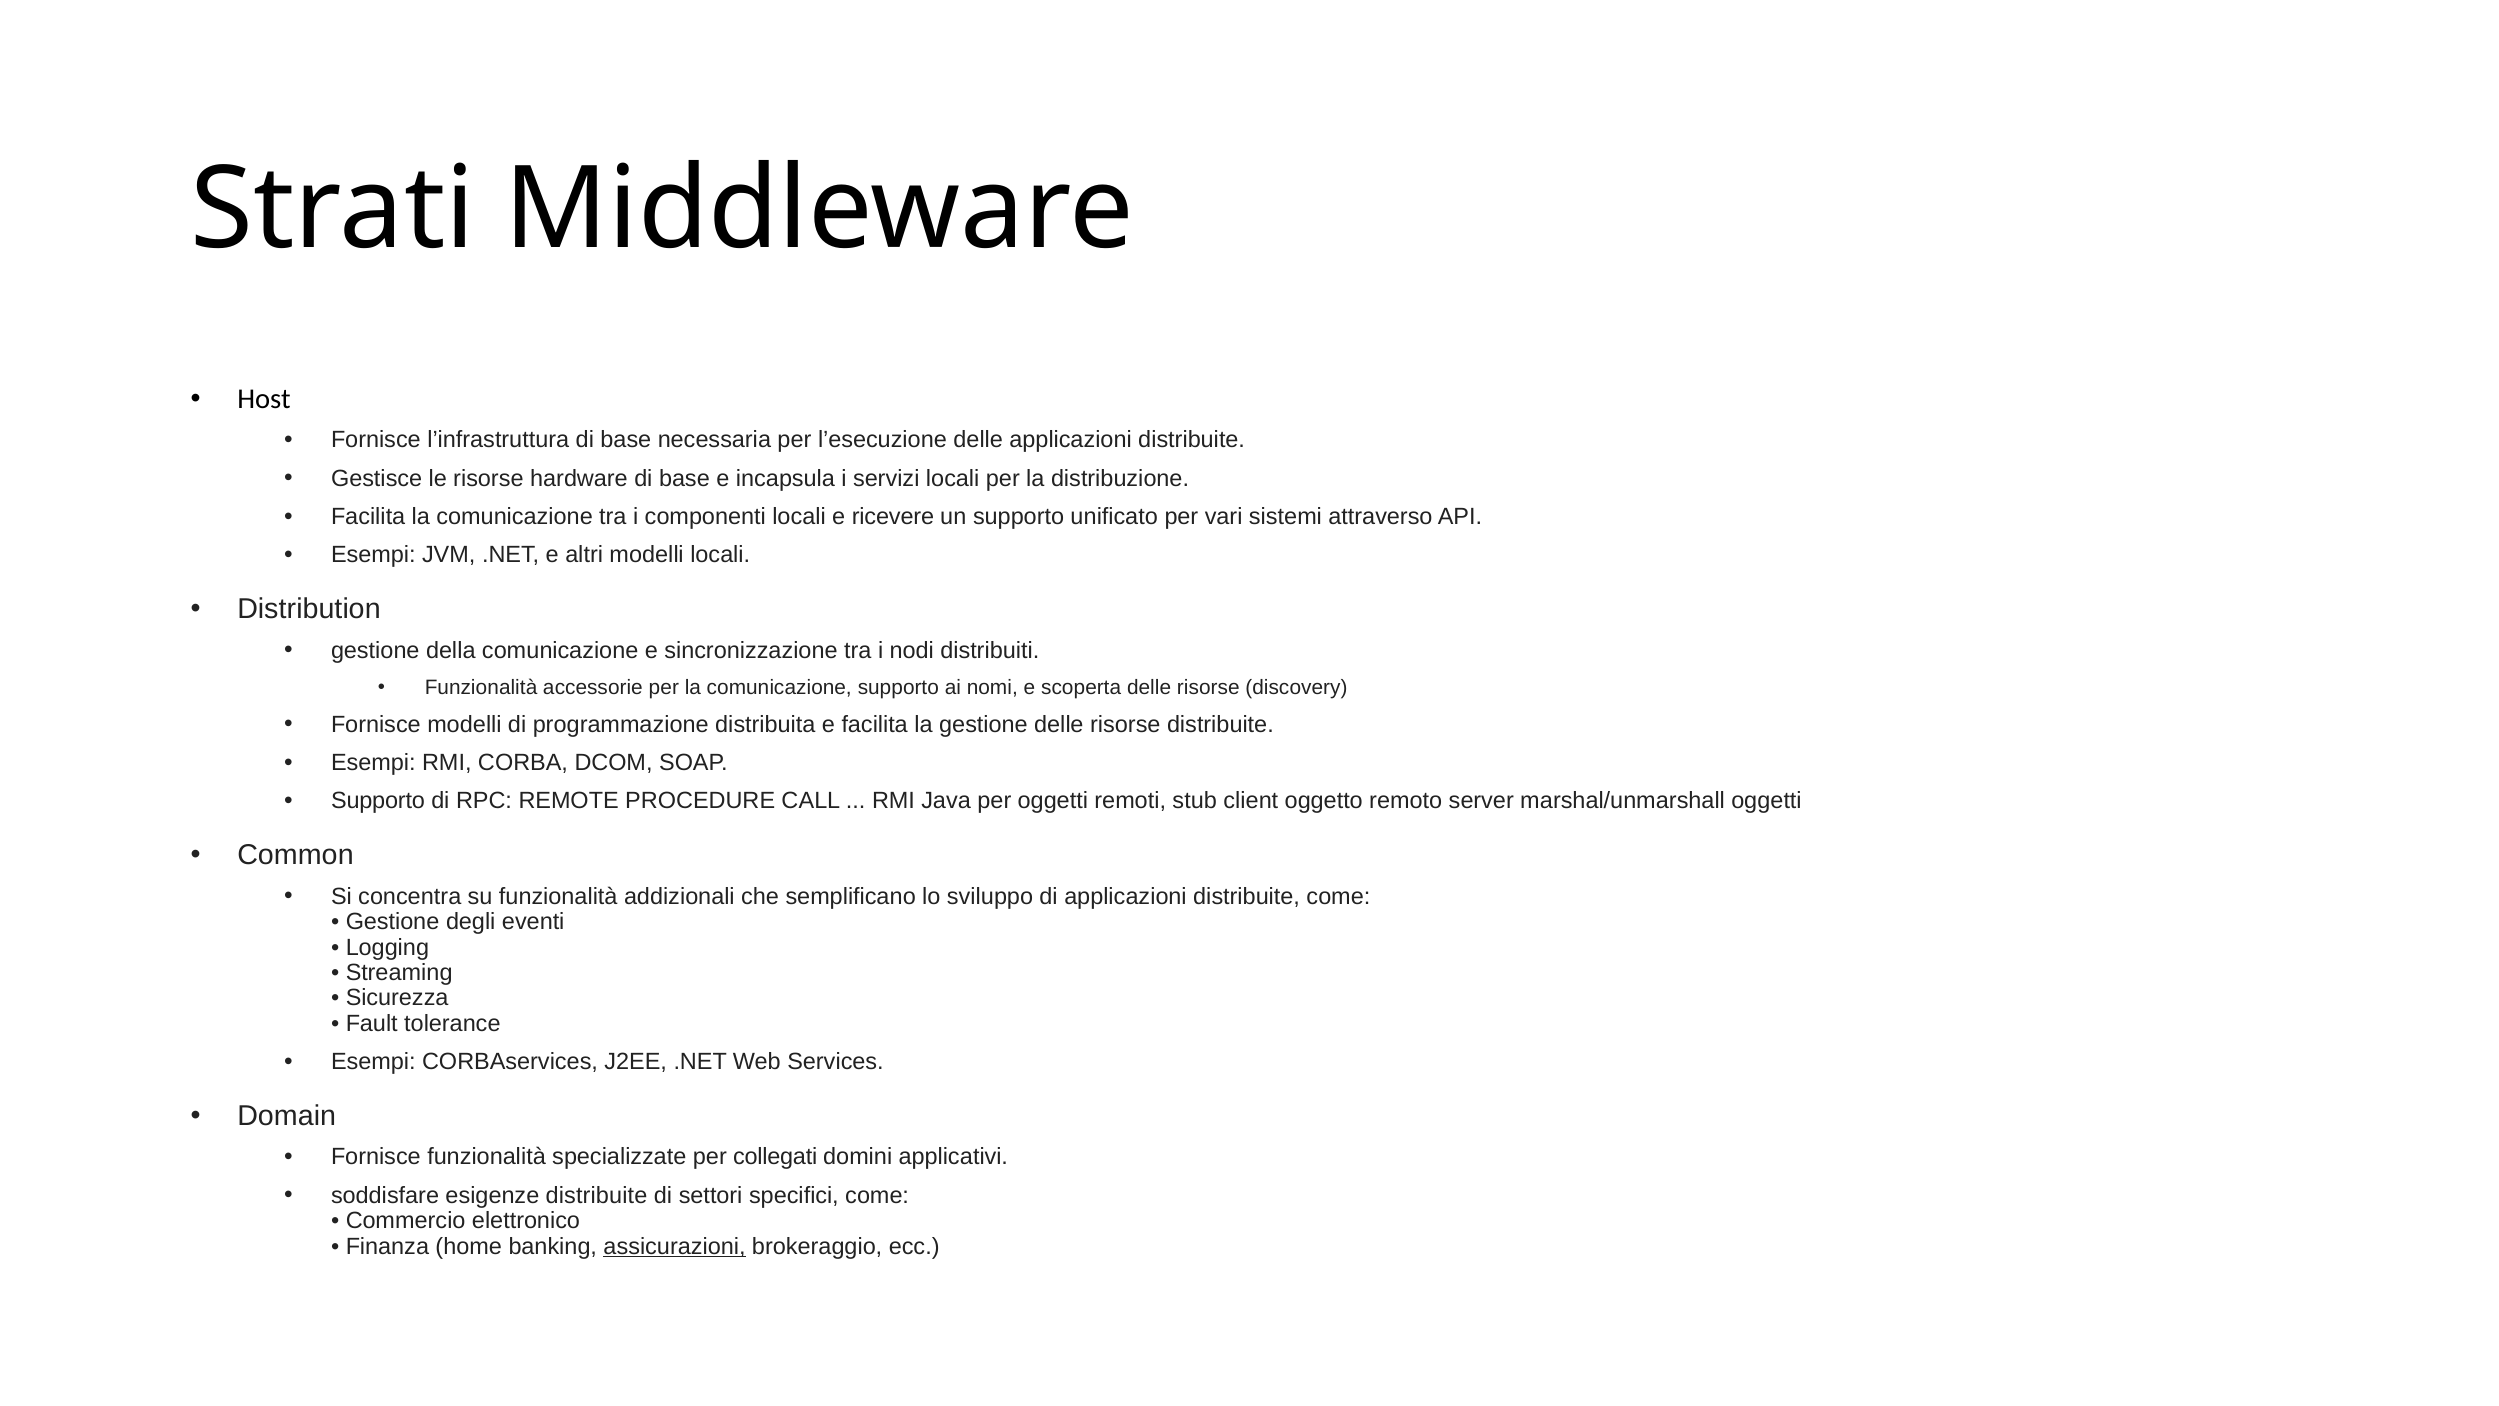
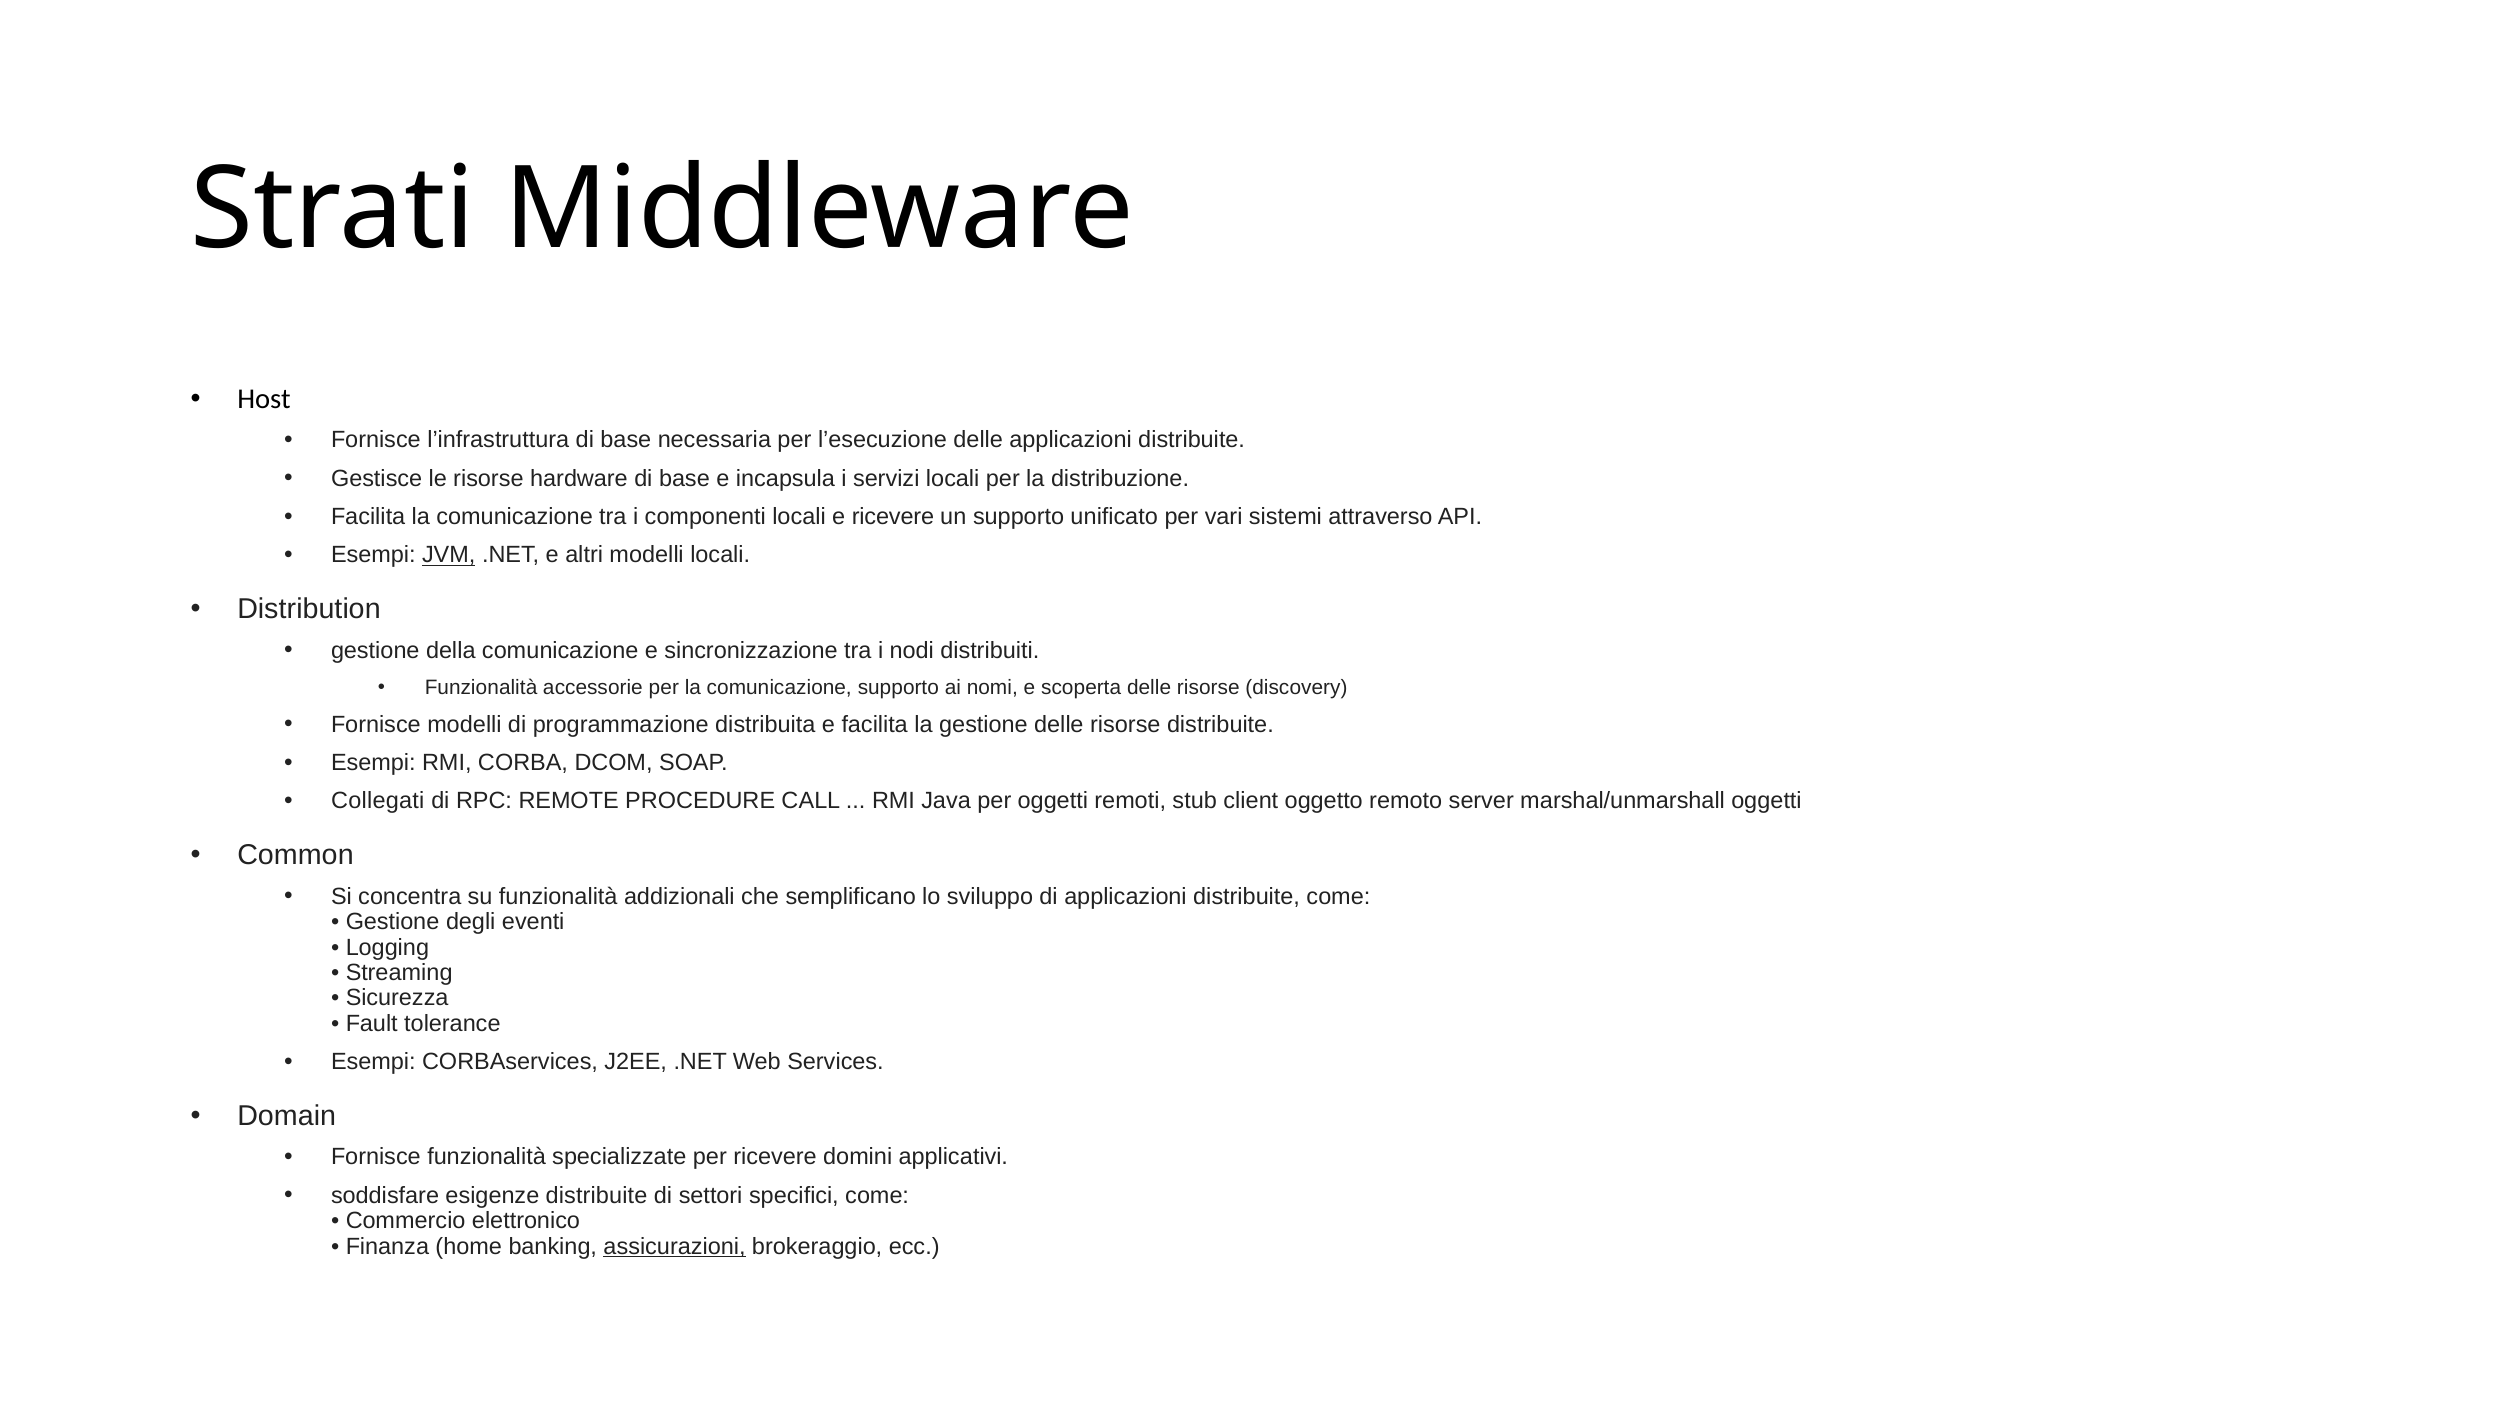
JVM underline: none -> present (449, 555)
Supporto: Supporto -> Collegati (378, 801)
per collegati: collegati -> ricevere (775, 1157)
